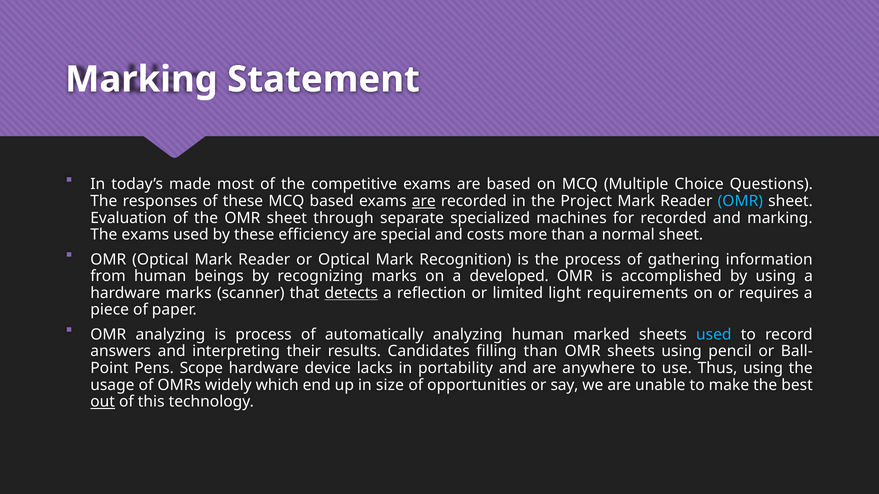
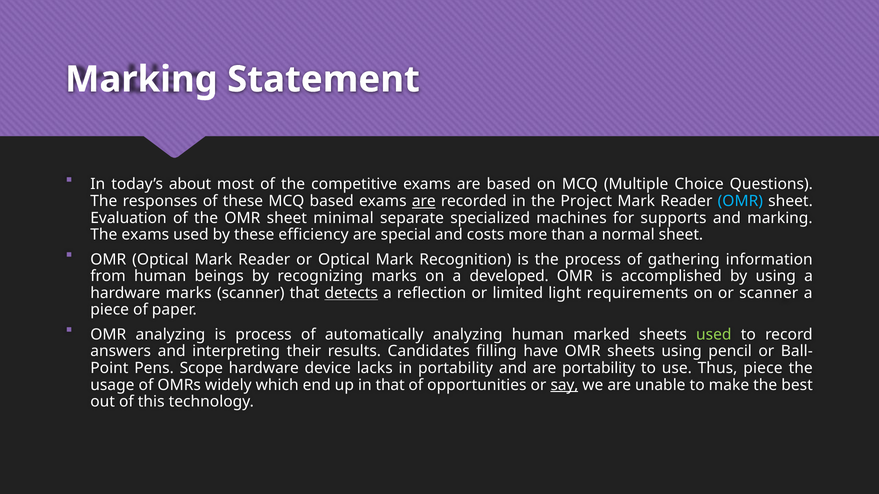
made: made -> about (190, 185)
through: through -> minimal (343, 218)
for recorded: recorded -> supports (673, 218)
or requires: requires -> scanner (769, 293)
used colour: light blue -> light green (714, 335)
filling than: than -> have (541, 352)
are anywhere: anywhere -> portability (599, 368)
Thus using: using -> piece (763, 368)
in size: size -> that (390, 385)
say underline: none -> present (564, 385)
out underline: present -> none (103, 402)
